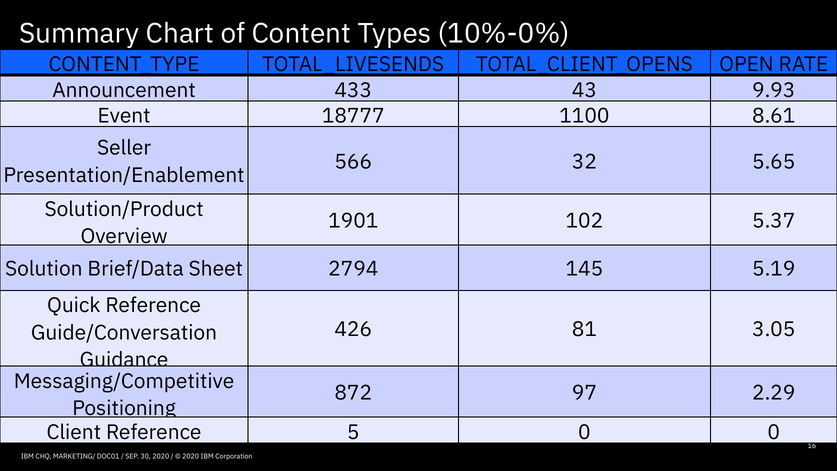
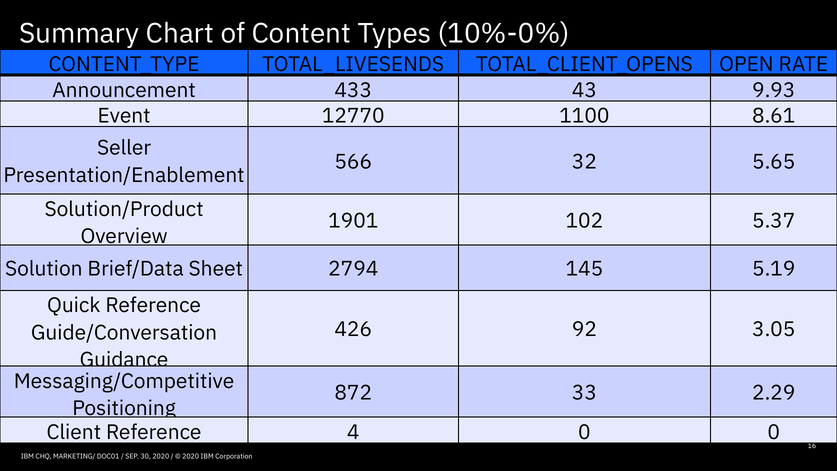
18777: 18777 -> 12770 (353, 116)
81: 81 -> 92 (584, 329)
97: 97 -> 33 (584, 393)
5: 5 -> 4 (353, 432)
